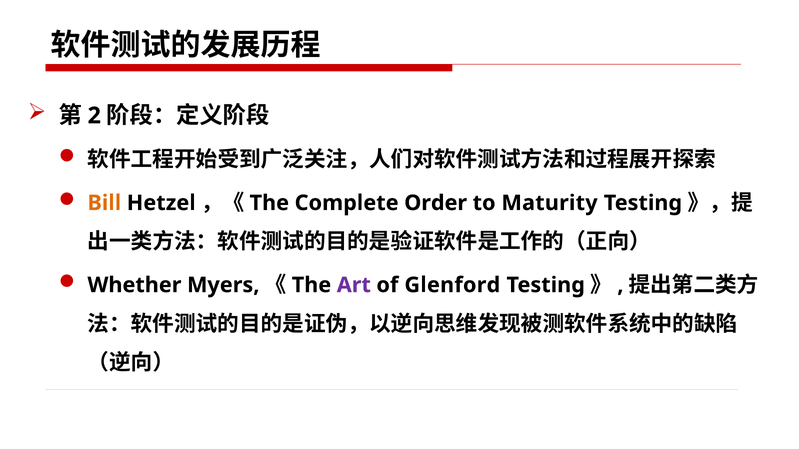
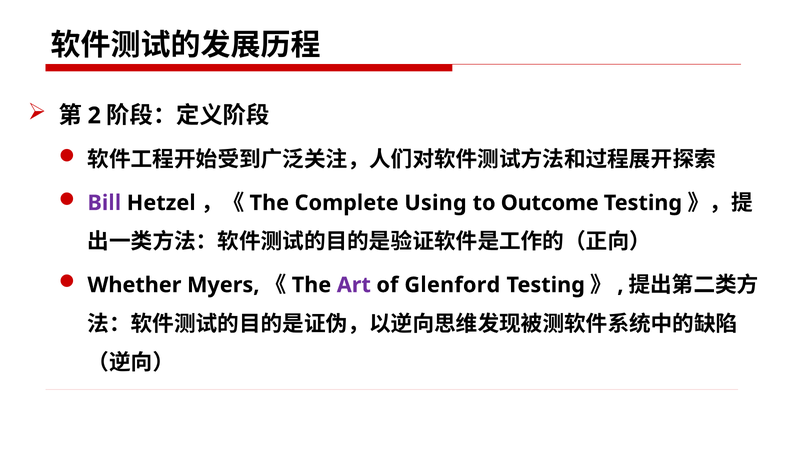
Bill colour: orange -> purple (104, 203)
Order: Order -> Using (436, 203)
Maturity: Maturity -> Outcome (550, 203)
